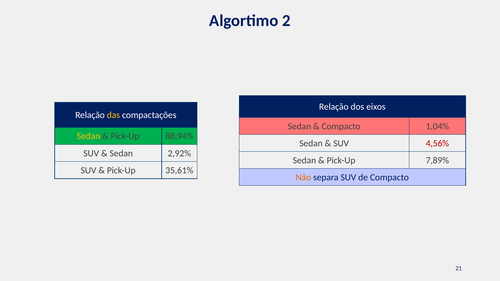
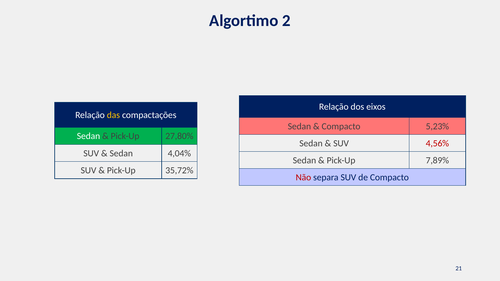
1,04%: 1,04% -> 5,23% (437, 126)
Sedan colour: yellow -> white (89, 136)
88,94%: 88,94% -> 27,80% (179, 136)
2,92%: 2,92% -> 4,04% (179, 153)
35,61%: 35,61% -> 35,72% (179, 171)
Não colour: orange -> red (303, 177)
